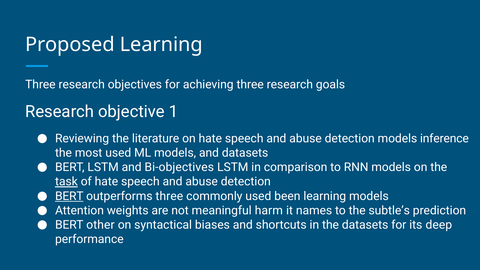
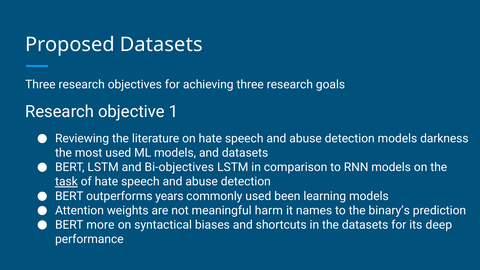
Proposed Learning: Learning -> Datasets (161, 45)
inference: inference -> darkness (444, 138)
BERT underline: present -> none (69, 196)
outperforms three: three -> years (169, 196)
subtle’s: subtle’s -> binary’s (389, 210)
other: other -> more (100, 225)
